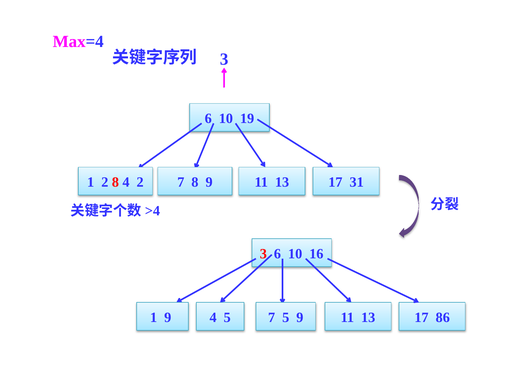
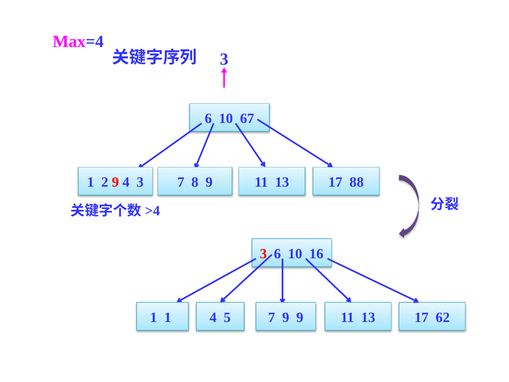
19: 19 -> 67 (247, 118)
2 8: 8 -> 9 (115, 182)
4 2: 2 -> 3 (140, 182)
31: 31 -> 88 (357, 182)
1 9: 9 -> 1 (168, 317)
7 5: 5 -> 9 (286, 317)
86: 86 -> 62 (443, 317)
